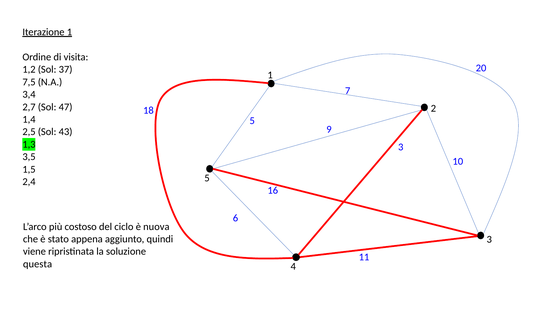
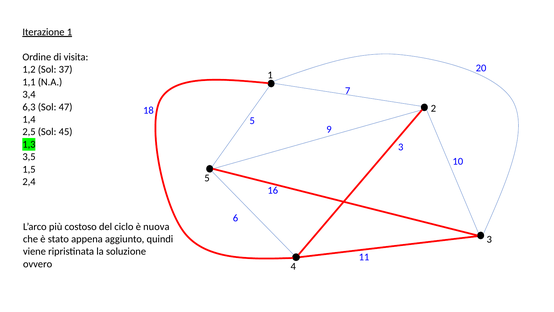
7,5: 7,5 -> 1,1 (29, 82)
2,7: 2,7 -> 6,3 (29, 107)
43: 43 -> 45 (66, 132)
questa: questa -> ovvero (38, 264)
